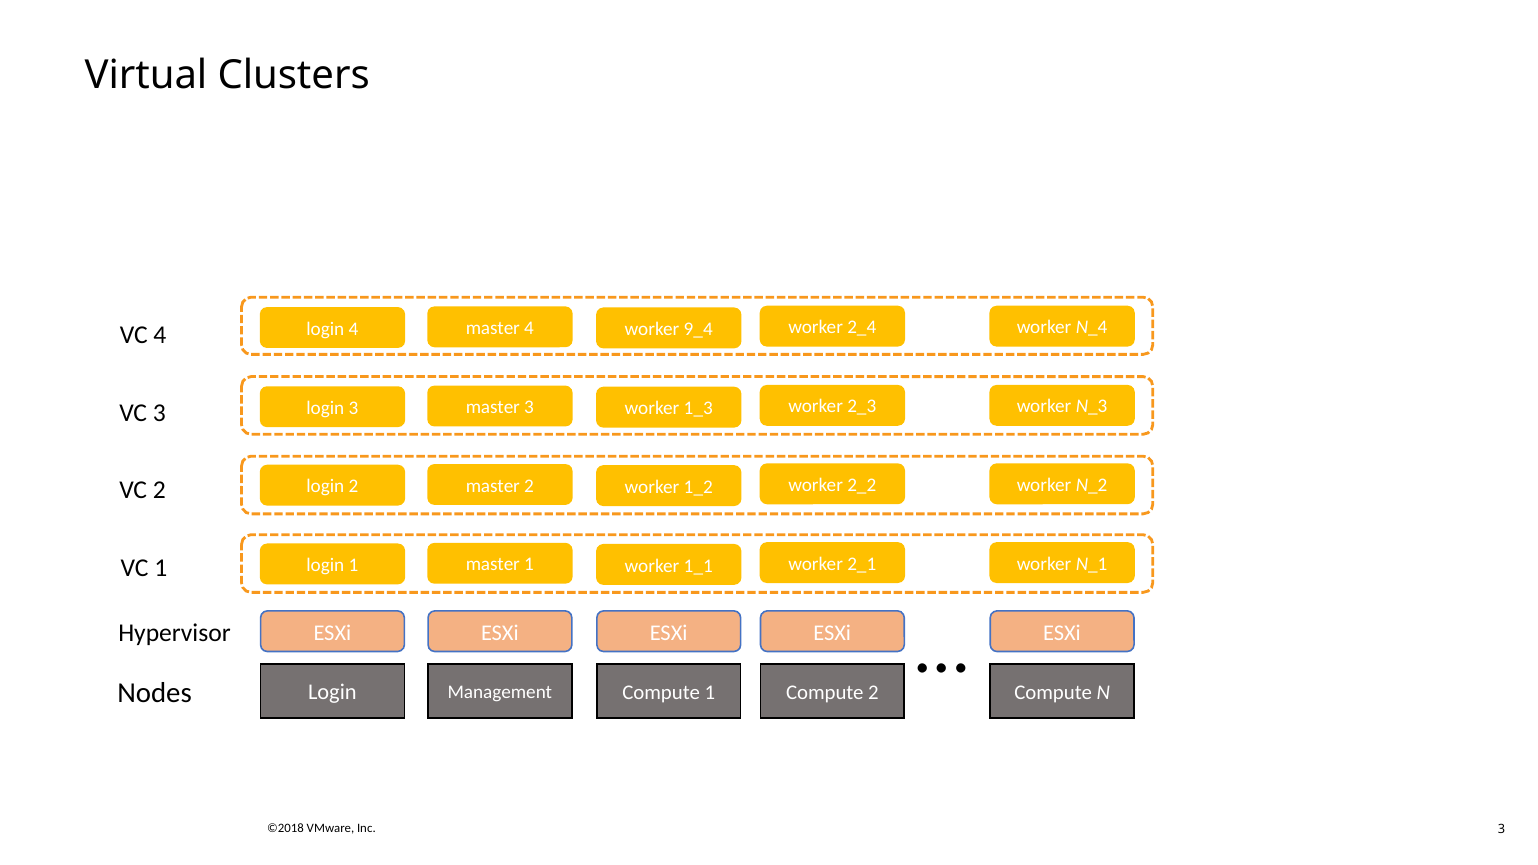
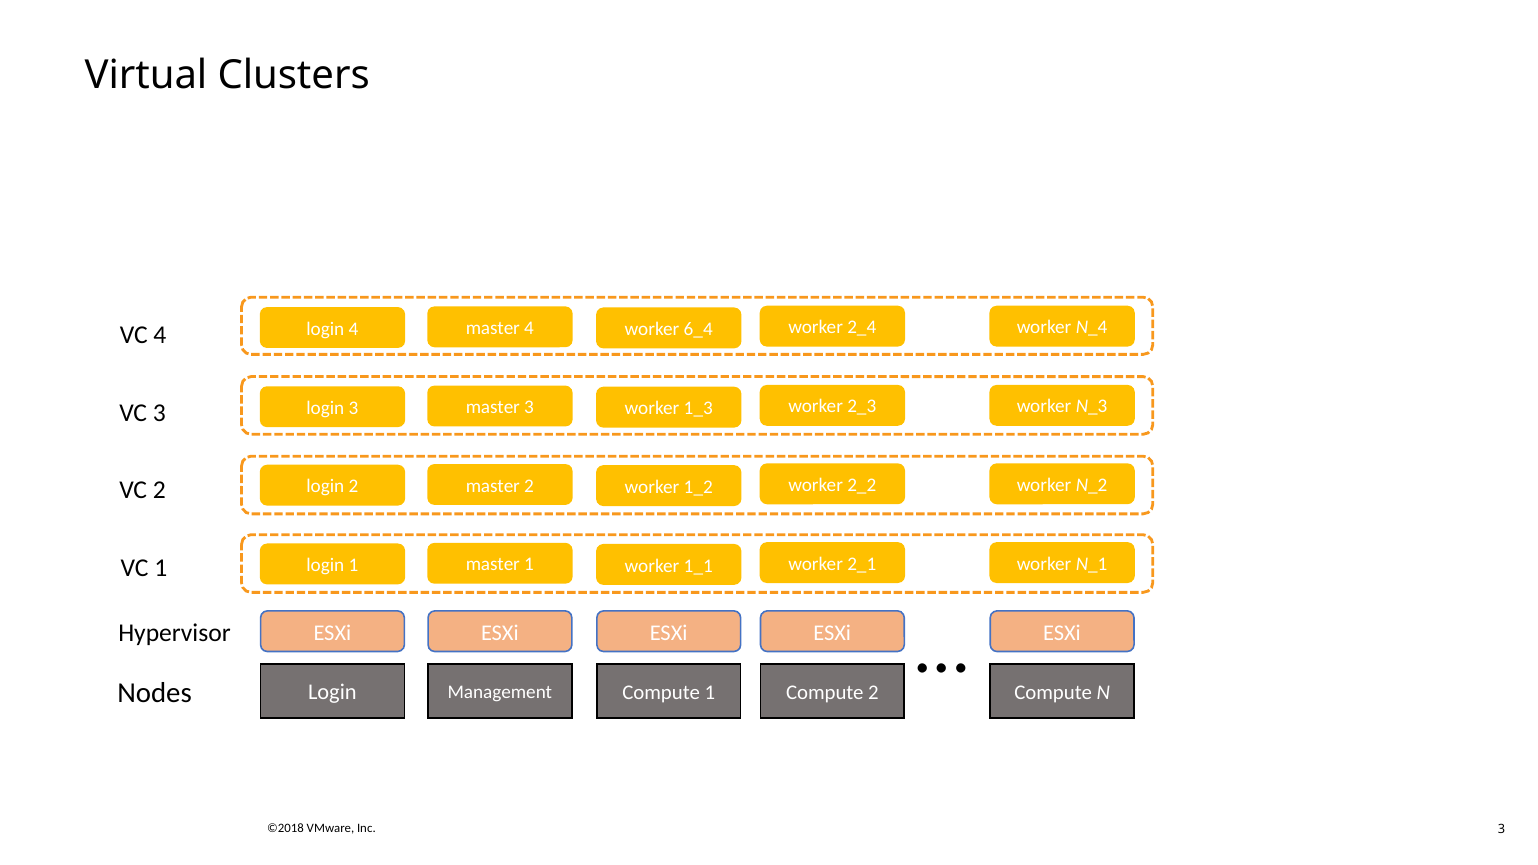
9_4: 9_4 -> 6_4 (698, 329)
